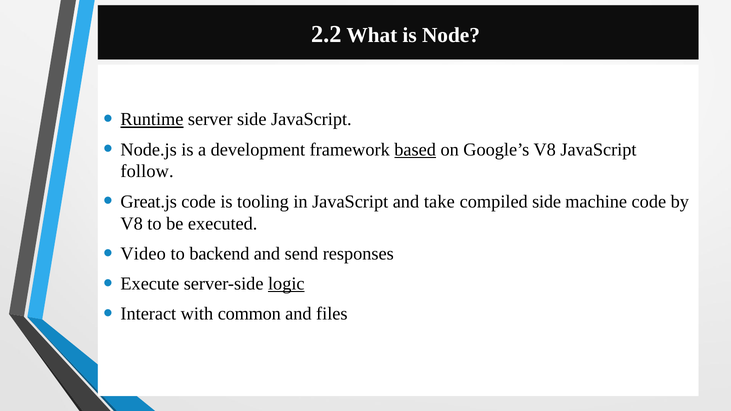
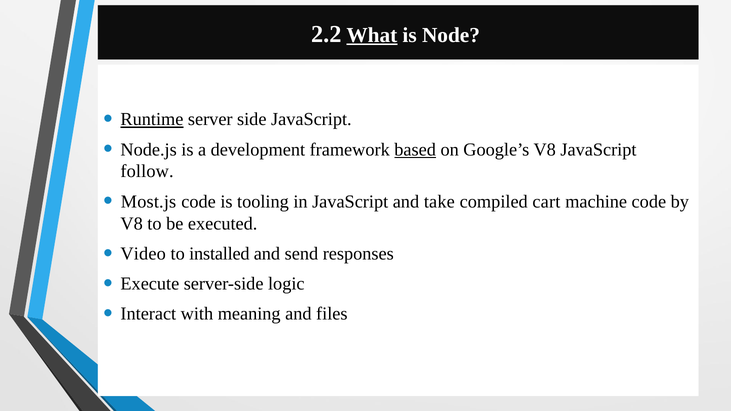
What underline: none -> present (372, 35)
Great.js: Great.js -> Most.js (149, 202)
compiled side: side -> cart (546, 202)
backend: backend -> installed (219, 254)
logic underline: present -> none (286, 284)
common: common -> meaning (249, 314)
